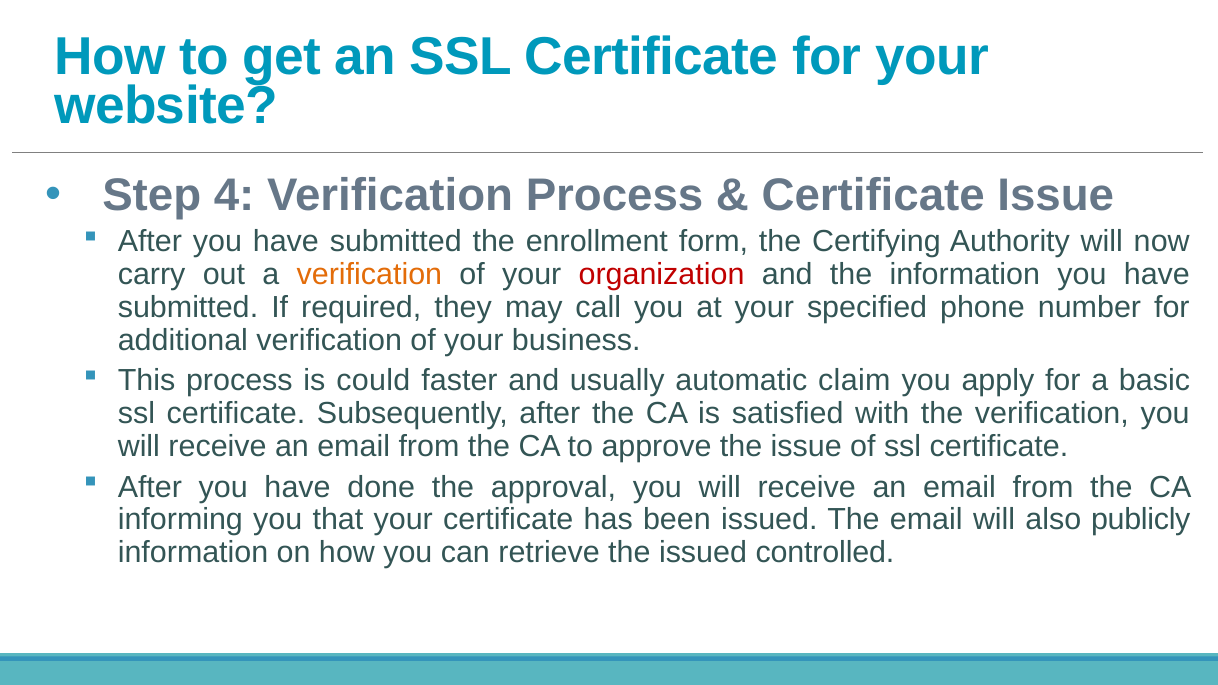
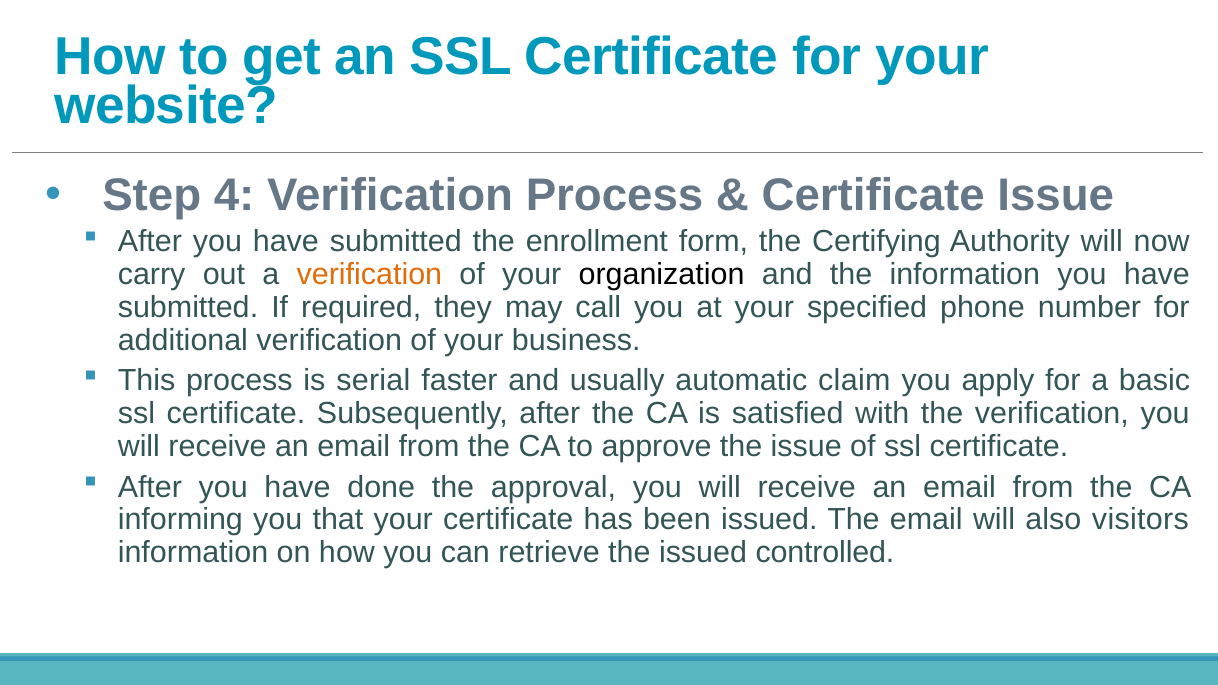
organization colour: red -> black (662, 275)
could: could -> serial (373, 381)
publicly: publicly -> visitors (1140, 520)
